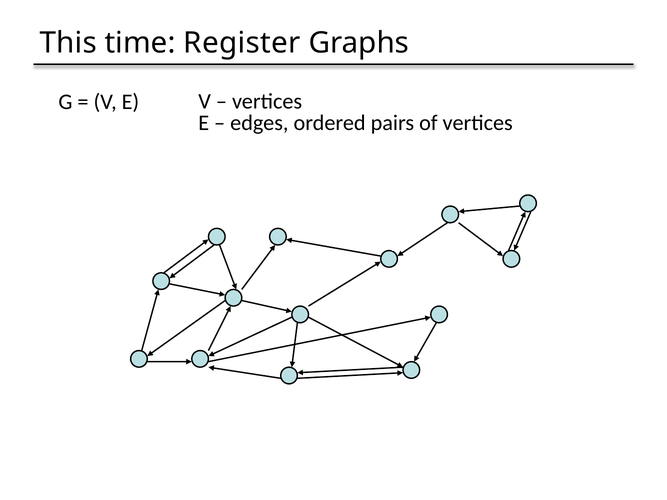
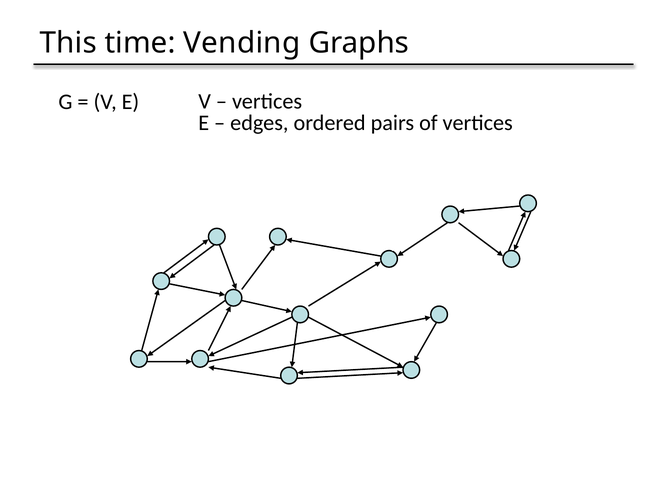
Register: Register -> Vending (242, 43)
